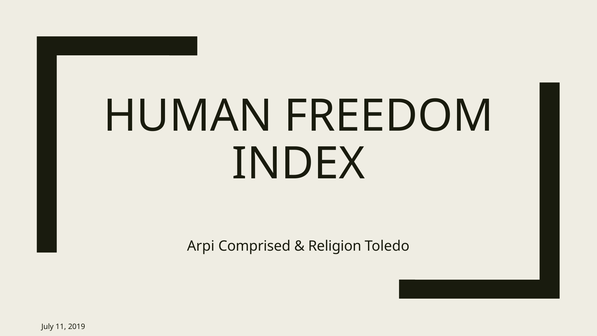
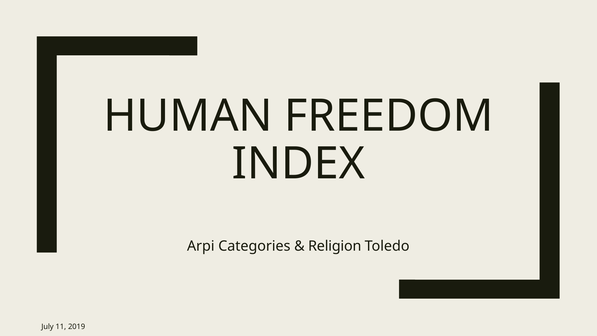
Comprised: Comprised -> Categories (254, 246)
